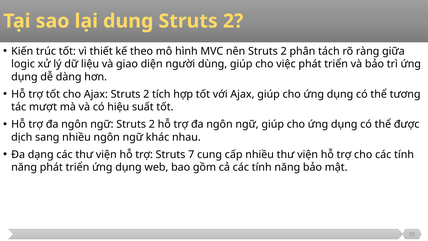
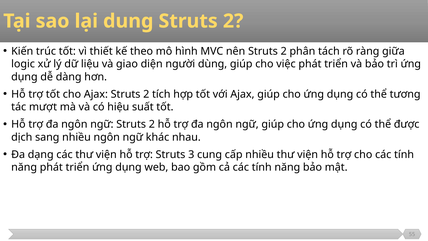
7: 7 -> 3 (191, 154)
